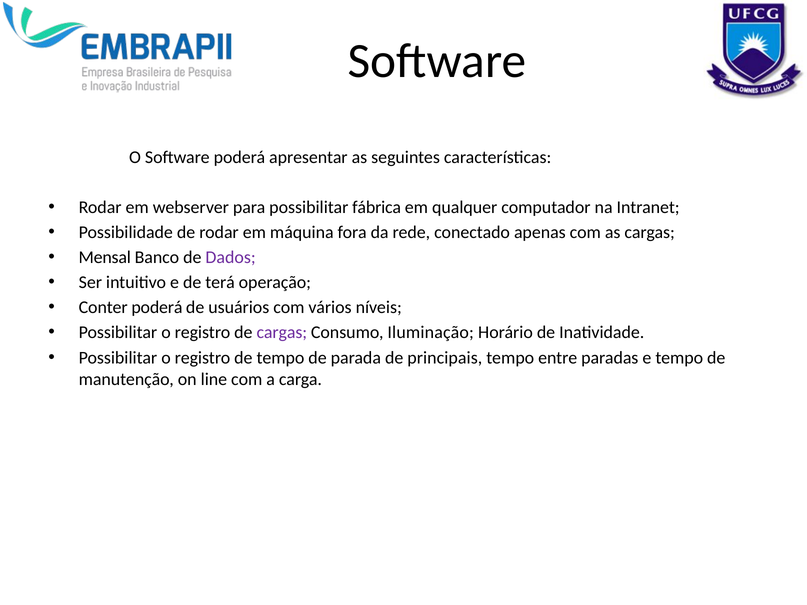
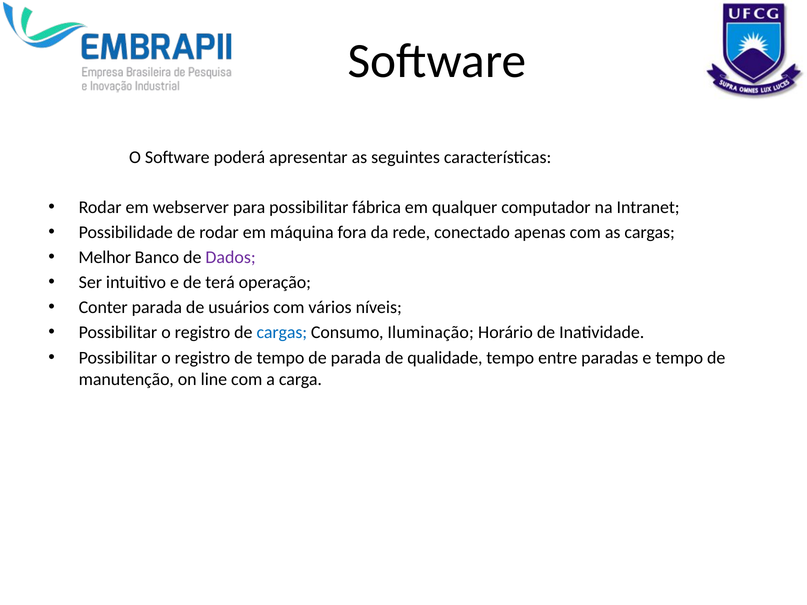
Mensal: Mensal -> Melhor (105, 258)
Conter poderá: poderá -> parada (157, 308)
cargas colour: purple -> blue (282, 333)
principais: principais -> qualidade (445, 358)
